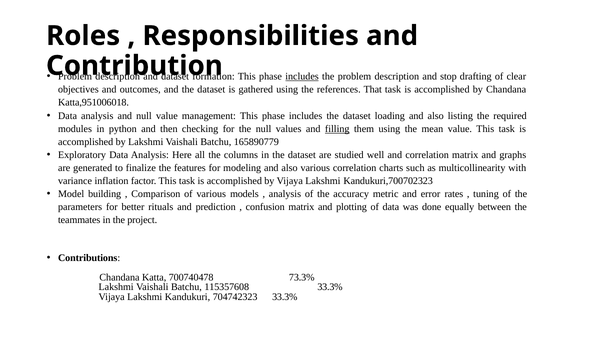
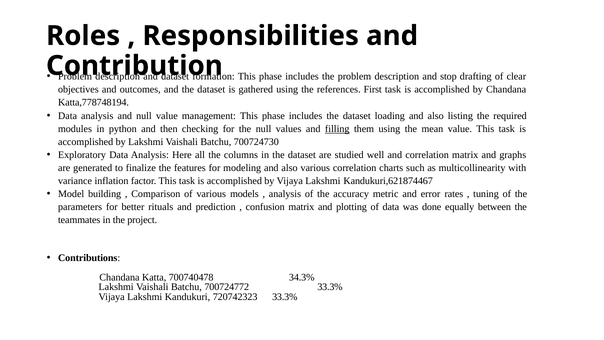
includes underline: present -> none (302, 77)
That: That -> First (373, 90)
Katta,951006018: Katta,951006018 -> Katta,778748194 (94, 103)
165890779: 165890779 -> 700724730 (256, 142)
Kandukuri,700702323: Kandukuri,700702323 -> Kandukuri,621874467 (388, 181)
73.3%: 73.3% -> 34.3% (302, 277)
115357608: 115357608 -> 700724772 (227, 287)
704742323: 704742323 -> 720742323 (235, 297)
